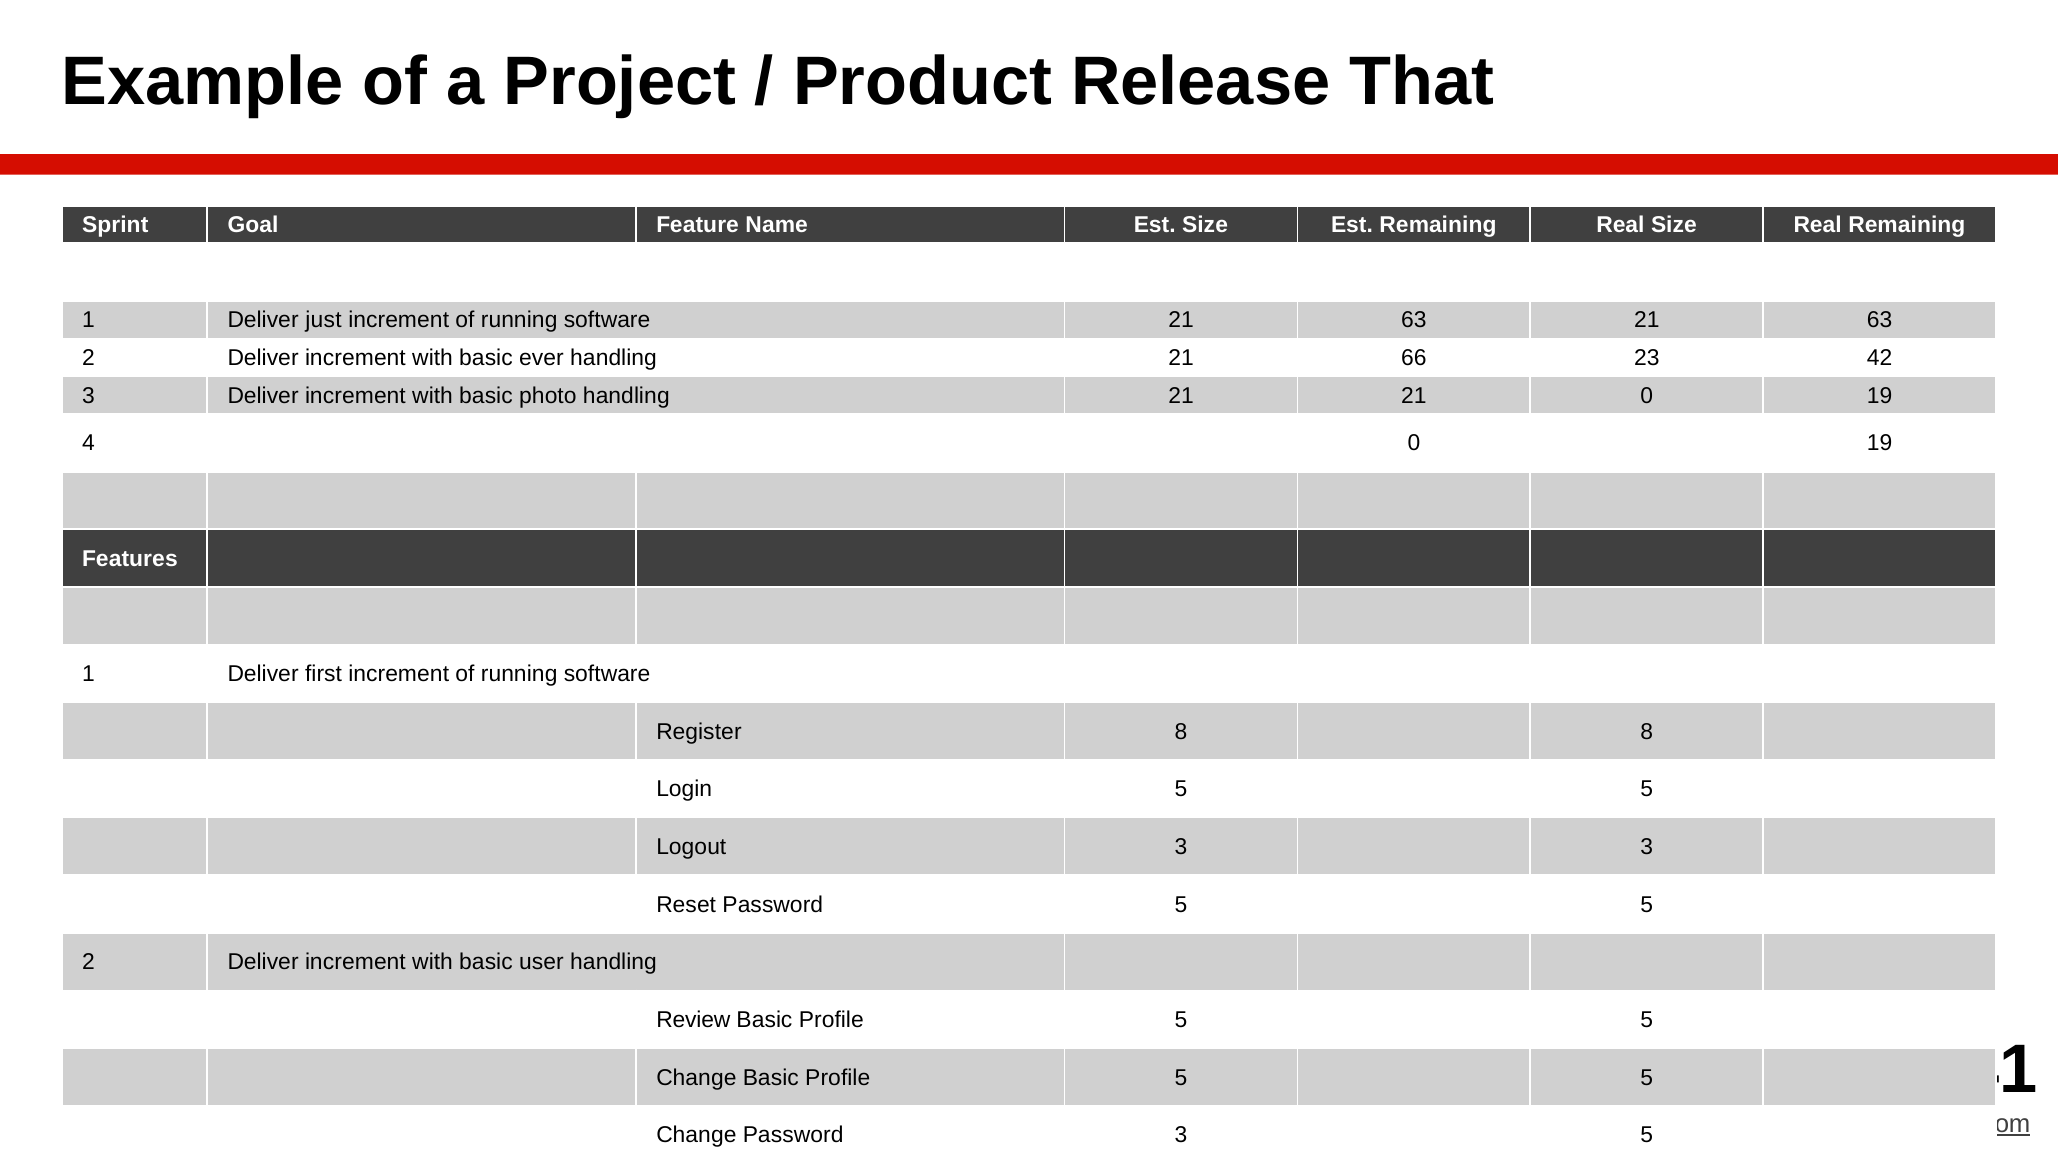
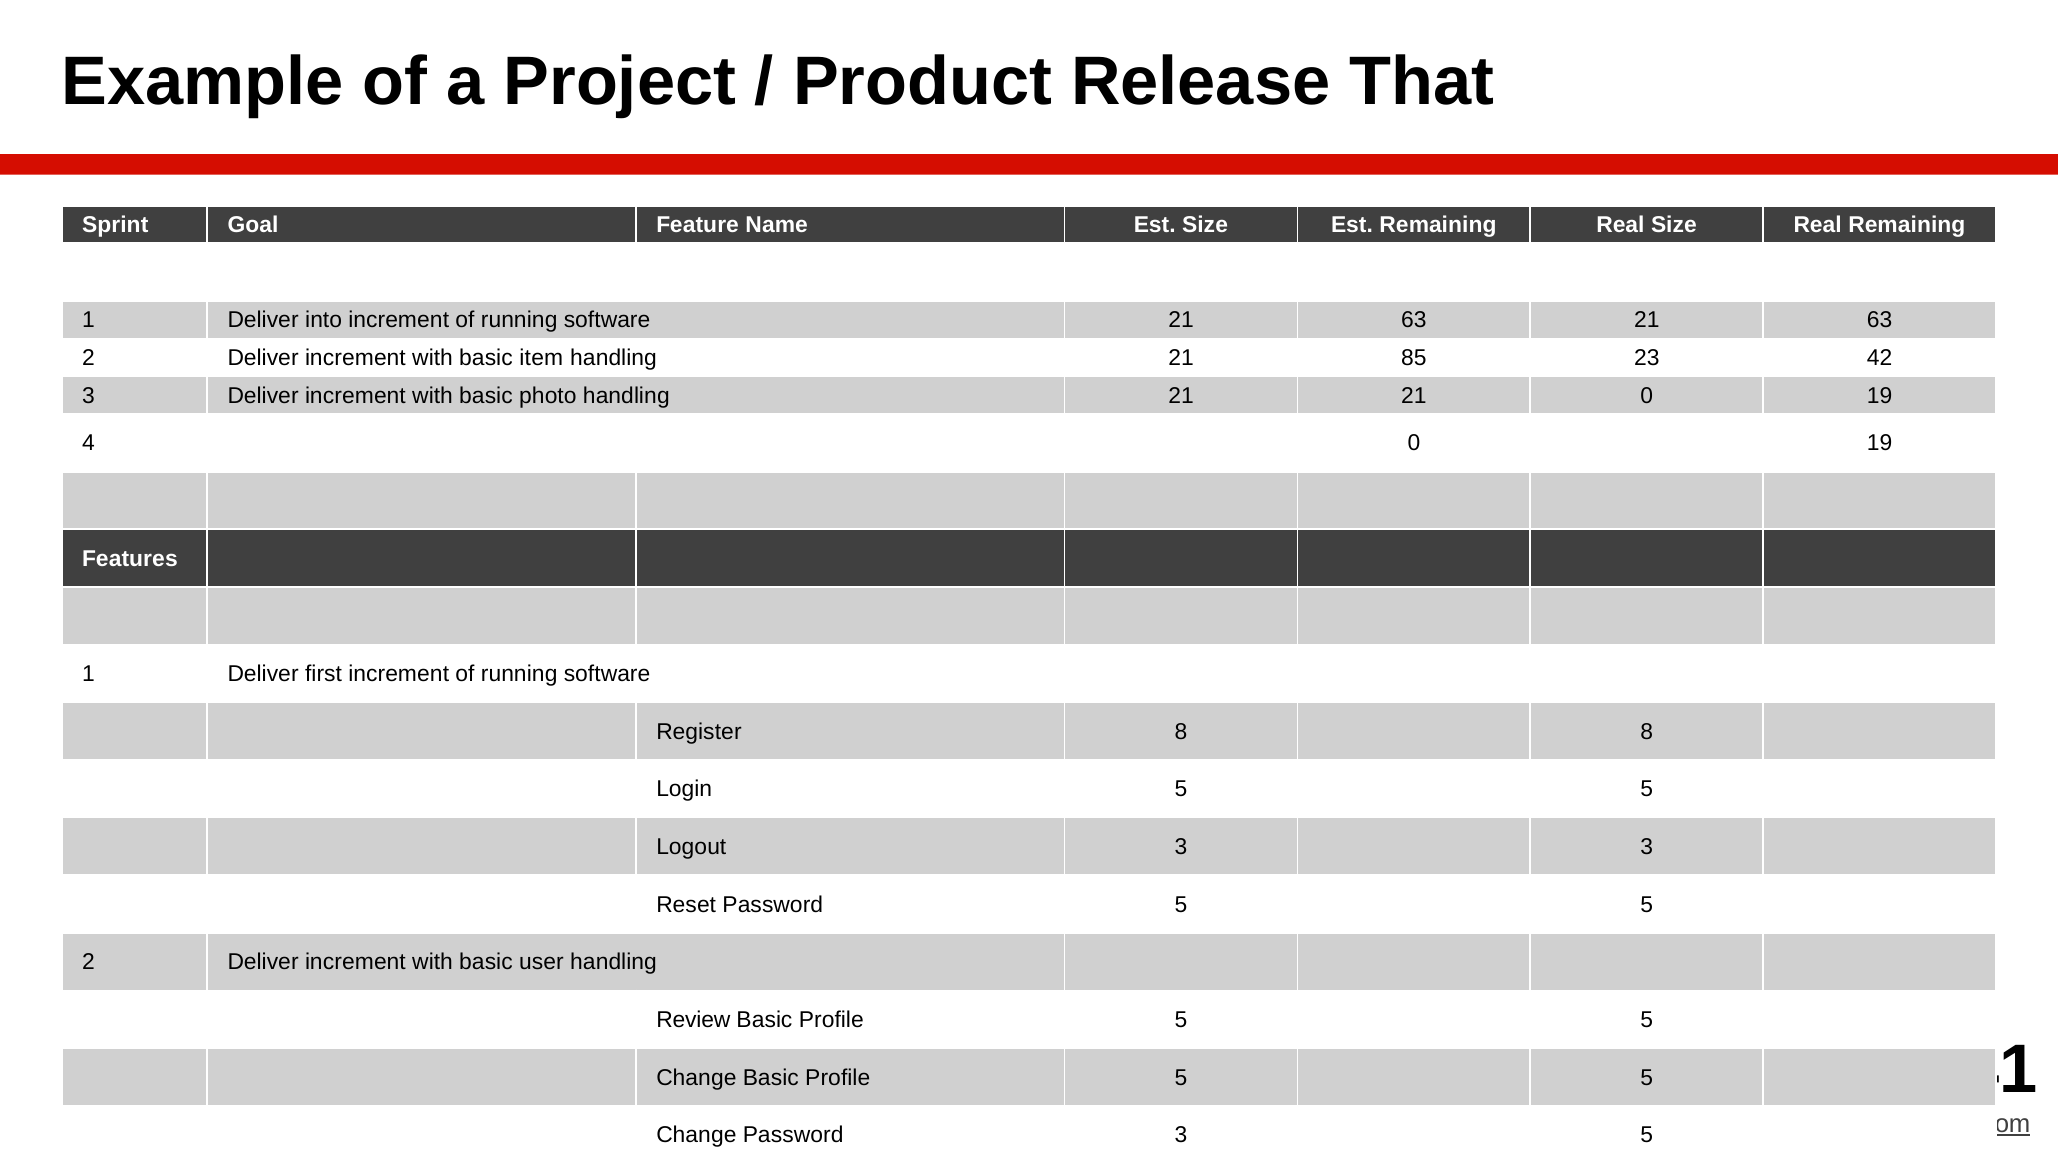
just: just -> into (324, 320)
ever: ever -> item (541, 358)
66: 66 -> 85 (1414, 358)
